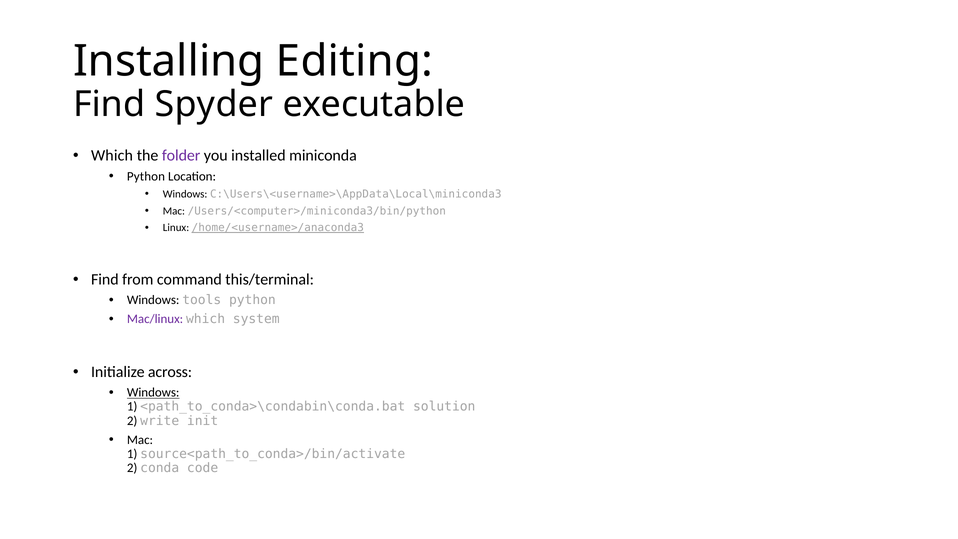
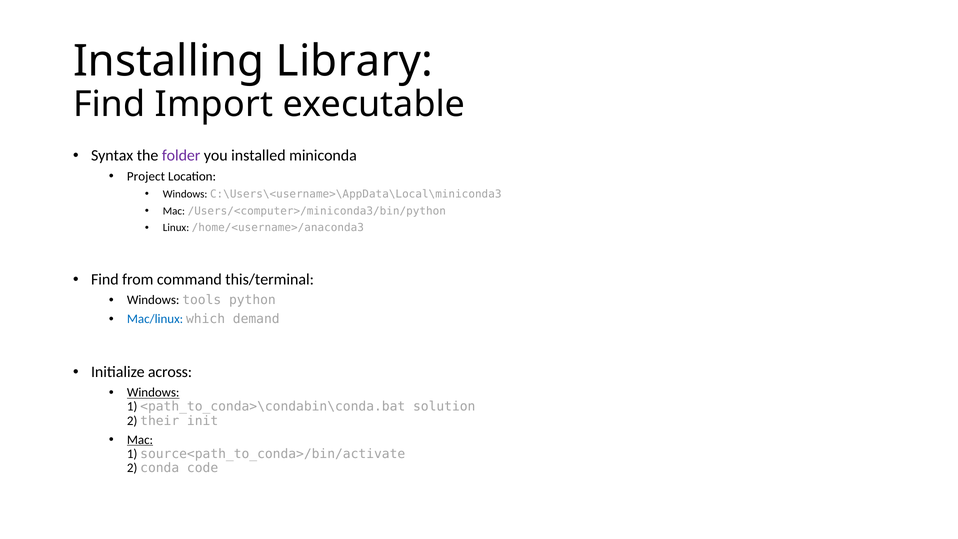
Editing: Editing -> Library (355, 61)
Spyder: Spyder -> Import (214, 104)
Which: Which -> Syntax (112, 156)
Python: Python -> Project (146, 176)
/home/<username>/anaconda3 underline: present -> none (278, 228)
Mac/linux colour: purple -> blue (155, 319)
system: system -> demand (256, 319)
write: write -> their (160, 421)
Mac underline: none -> present (140, 440)
